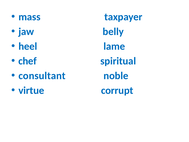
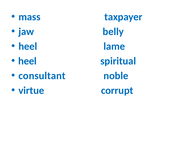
chef: chef -> heel (27, 61)
